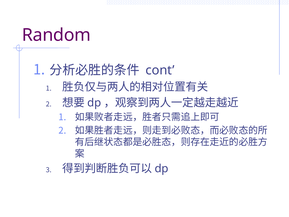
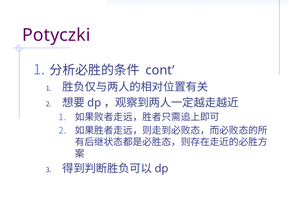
Random: Random -> Potyczki (56, 35)
